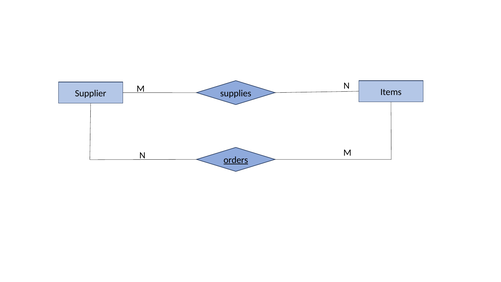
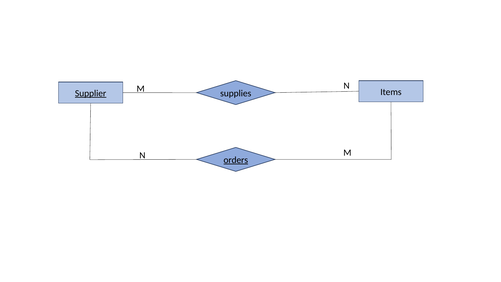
Supplier underline: none -> present (91, 93)
